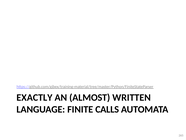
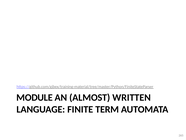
EXACTLY: EXACTLY -> MODULE (35, 97)
CALLS: CALLS -> TERM (107, 109)
